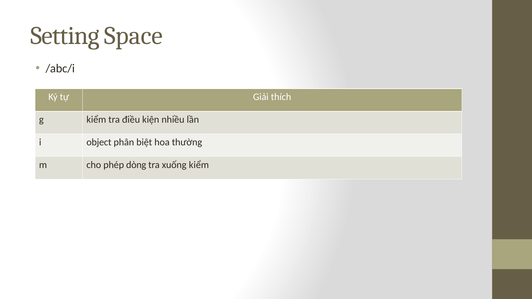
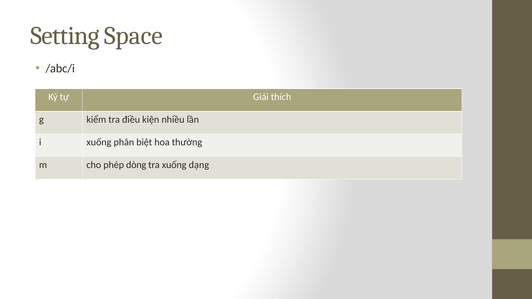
i object: object -> xuống (99, 142)
xuống kiểm: kiểm -> dạng (199, 165)
